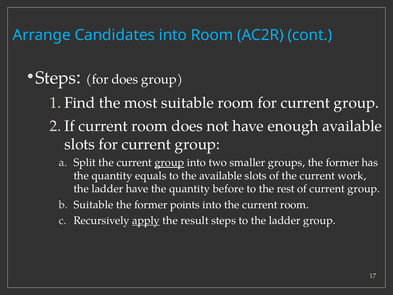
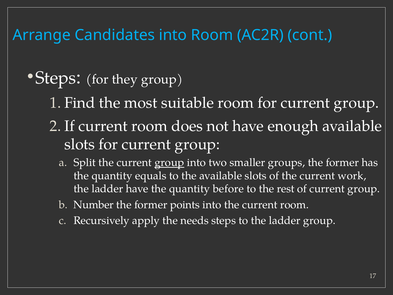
for does: does -> they (125, 79)
Suitable: Suitable -> Number (94, 205)
apply underline: present -> none (146, 220)
result: result -> needs (195, 220)
